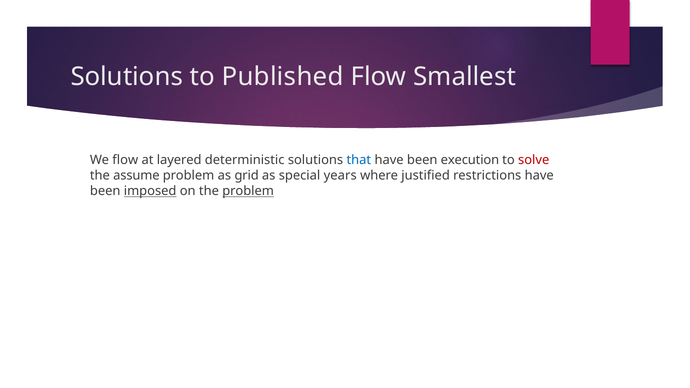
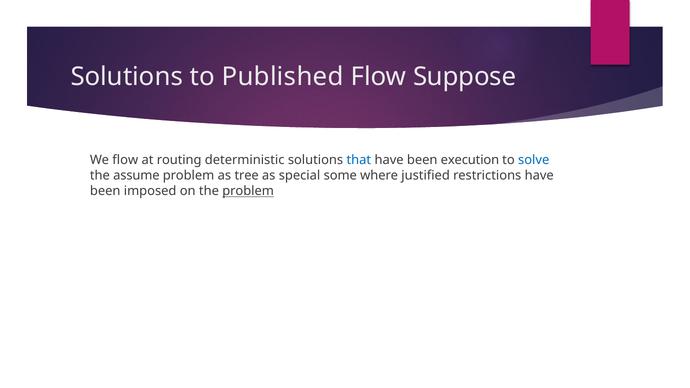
Smallest: Smallest -> Suppose (465, 77)
layered: layered -> routing (179, 160)
solve colour: red -> blue (534, 160)
grid: grid -> tree (247, 176)
years: years -> some (340, 176)
imposed underline: present -> none (150, 191)
